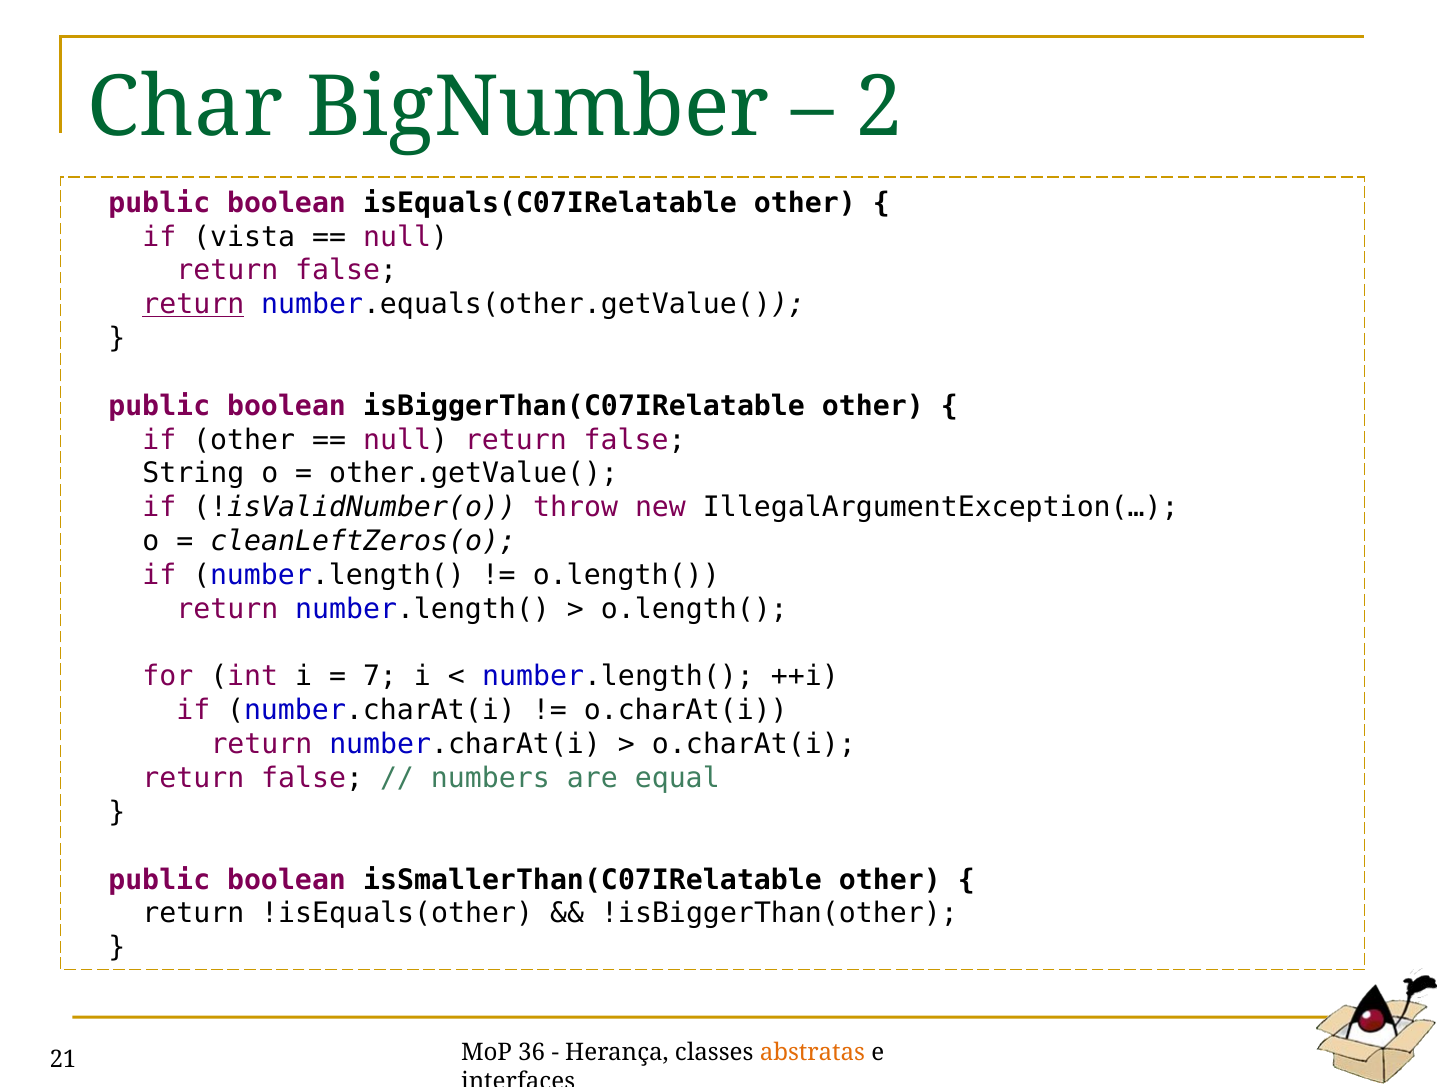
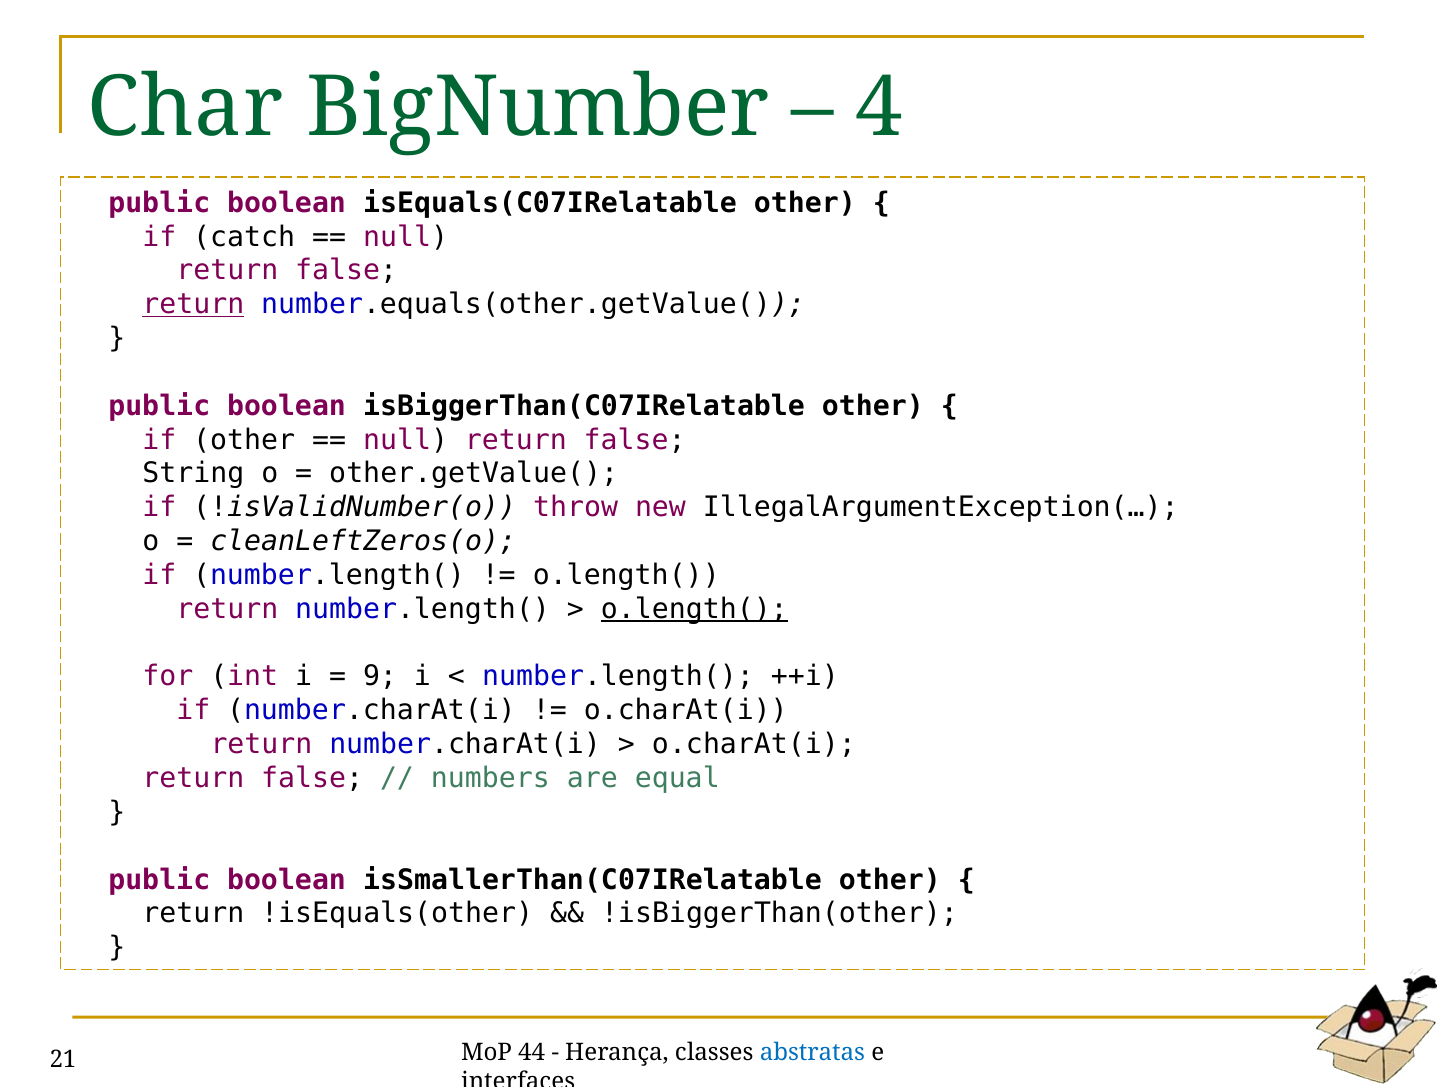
2: 2 -> 4 (879, 108)
vista: vista -> catch (244, 237)
o.length( underline: none -> present (694, 609)
7: 7 -> 9 (380, 677)
36: 36 -> 44 (532, 1052)
abstratas colour: orange -> blue (812, 1052)
